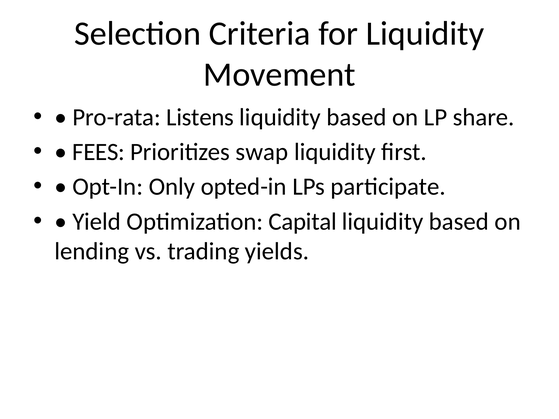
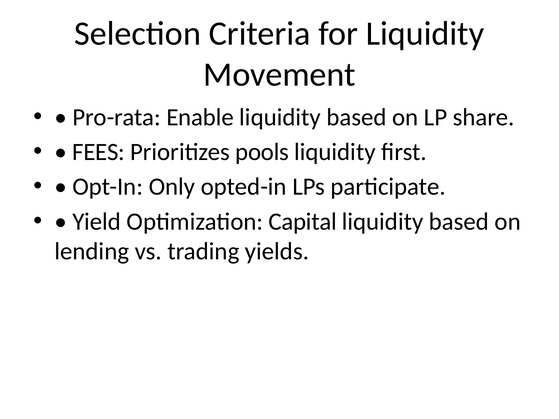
Listens: Listens -> Enable (200, 117)
swap: swap -> pools (262, 152)
